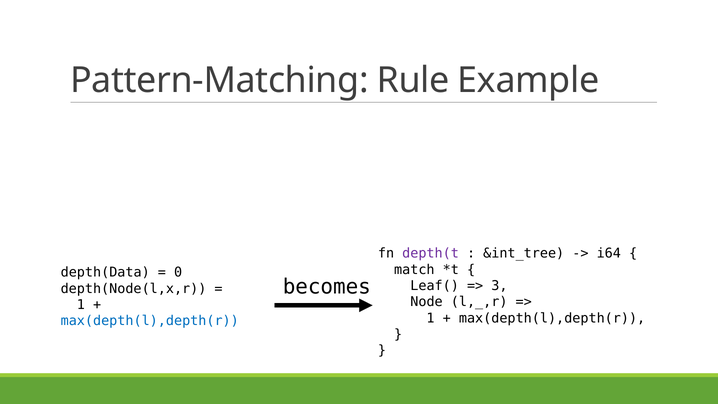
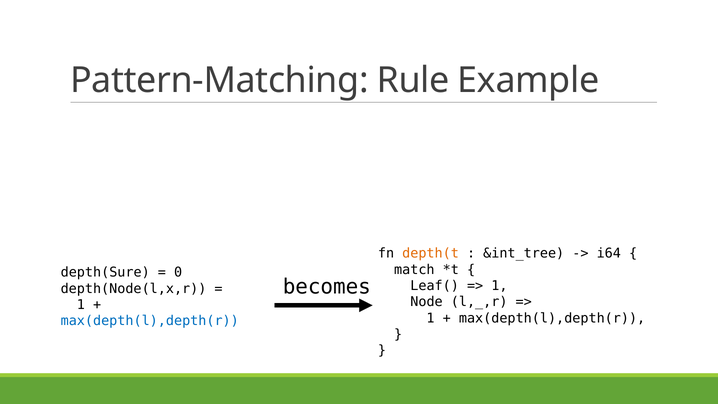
depth(t colour: purple -> orange (431, 253)
depth(Data: depth(Data -> depth(Sure (105, 272)
3: 3 -> 1 (499, 286)
